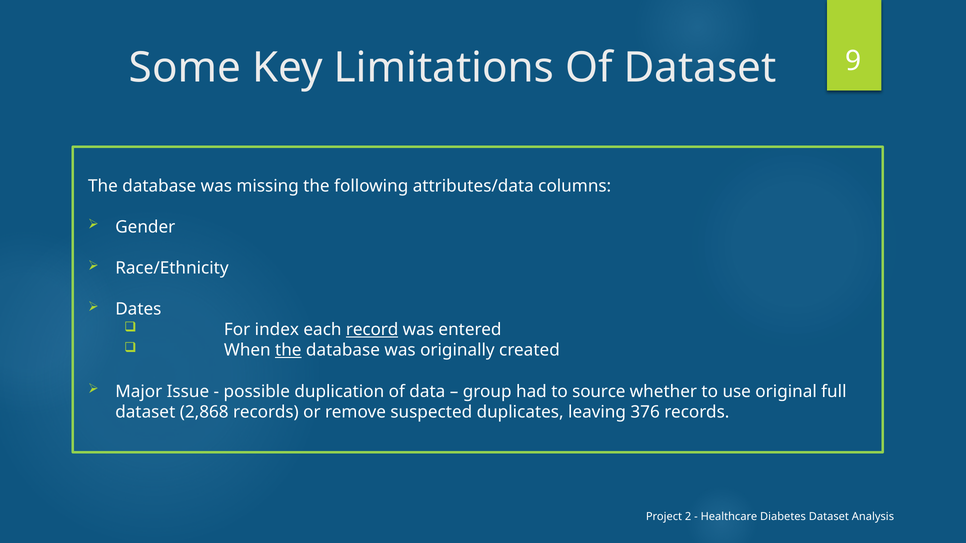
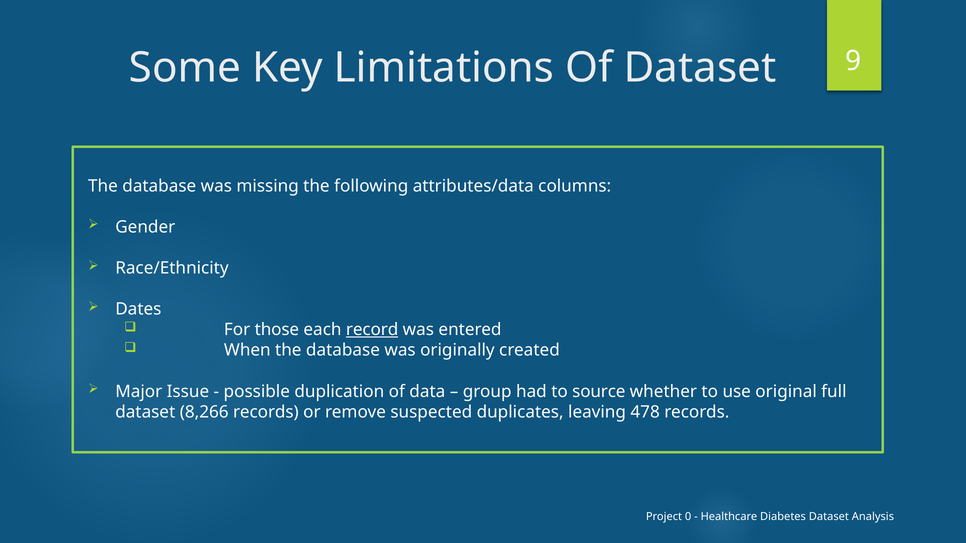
index: index -> those (277, 330)
the underline: present -> none (288, 351)
2,868: 2,868 -> 8,266 (204, 412)
376: 376 -> 478 (645, 412)
2: 2 -> 0 (688, 517)
